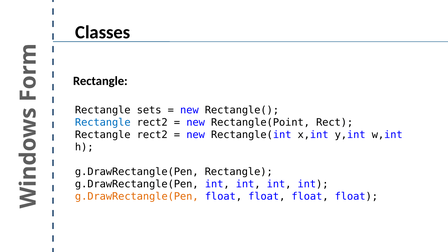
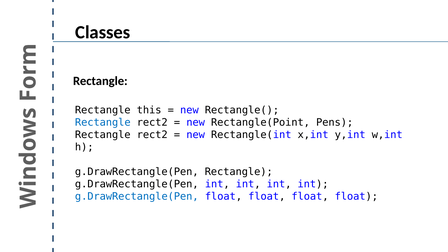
sets: sets -> this (149, 110)
Rect: Rect -> Pens (335, 123)
g.DrawRectangle(Pen colour: orange -> blue (137, 196)
